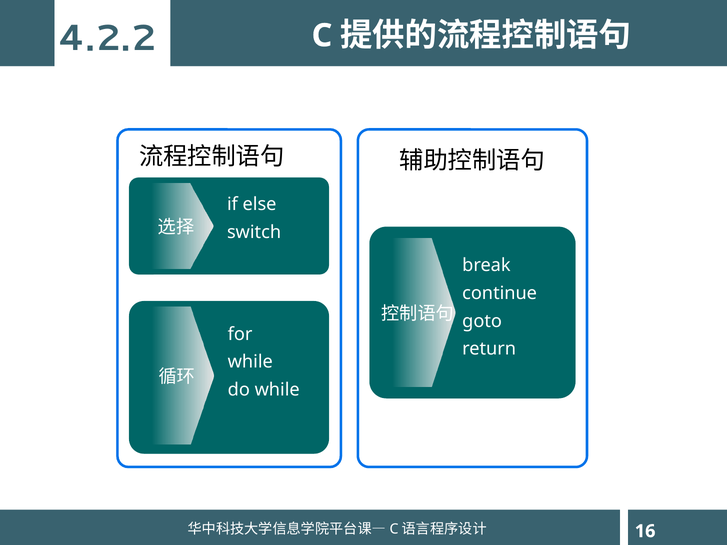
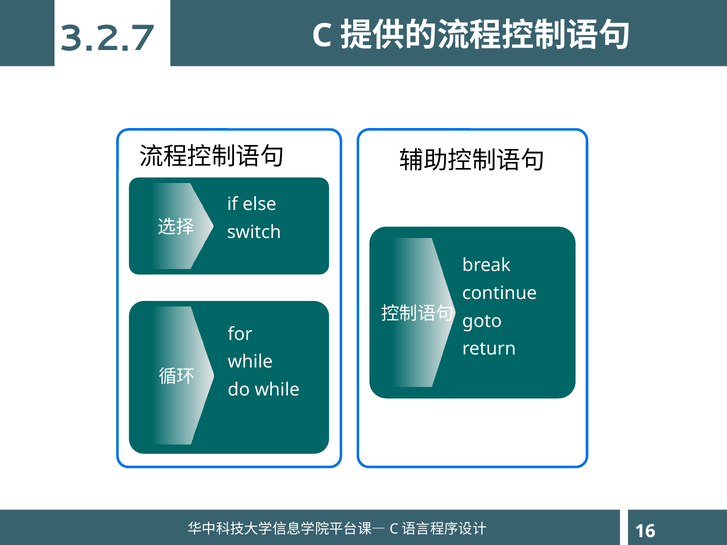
4.2.2: 4.2.2 -> 3.2.7 (107, 38)
